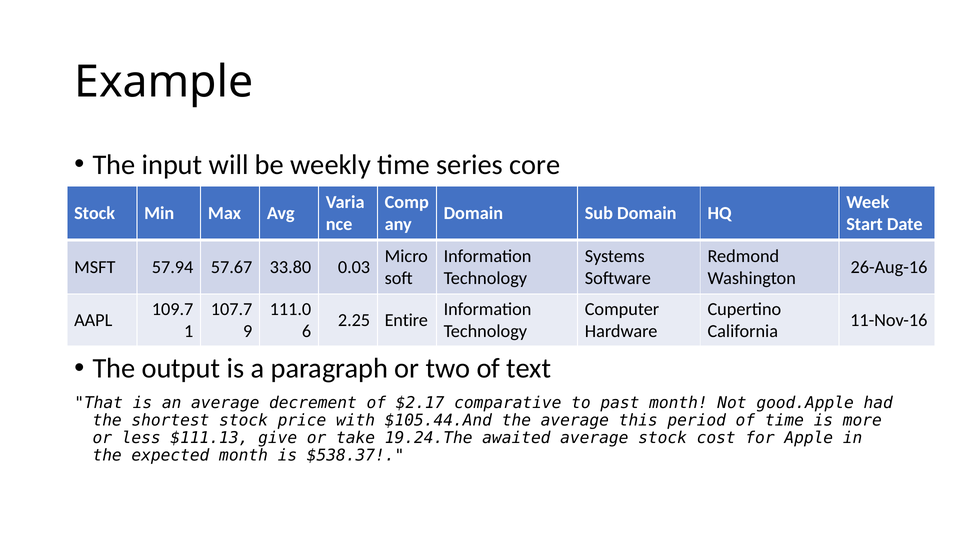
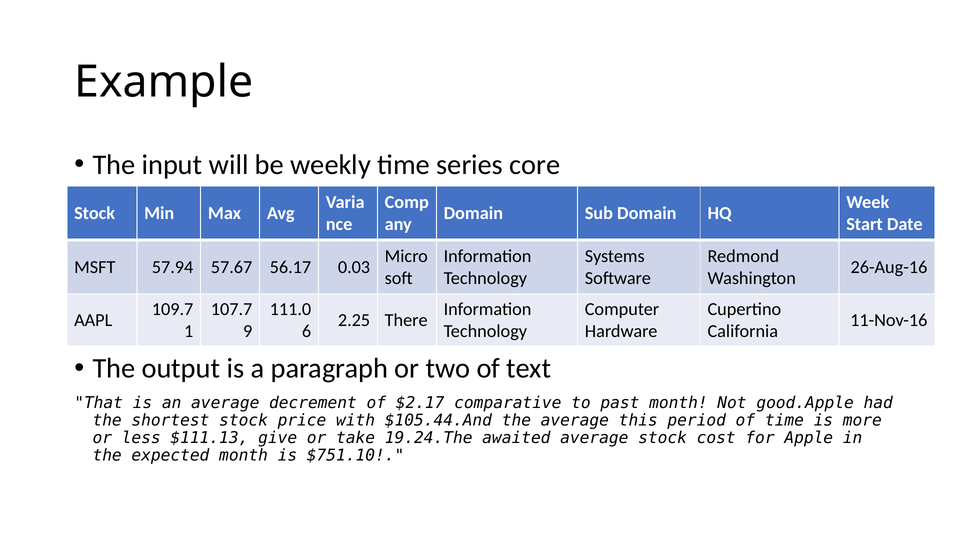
33.80: 33.80 -> 56.17 (290, 267)
Entire: Entire -> There (406, 320)
$538.37: $538.37 -> $751.10 (356, 455)
